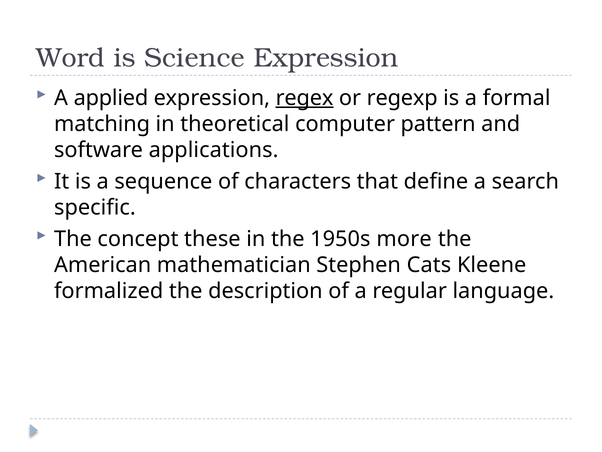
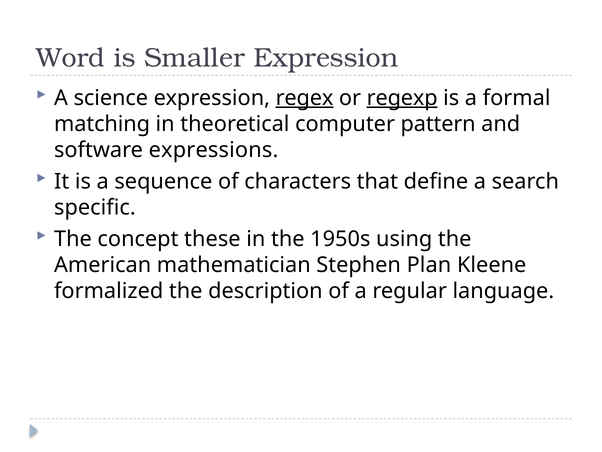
Science: Science -> Smaller (194, 58)
applied: applied -> science (111, 98)
regexp underline: none -> present (402, 98)
applications: applications -> expressions (214, 150)
more: more -> using (404, 239)
Cats: Cats -> Plan (429, 265)
